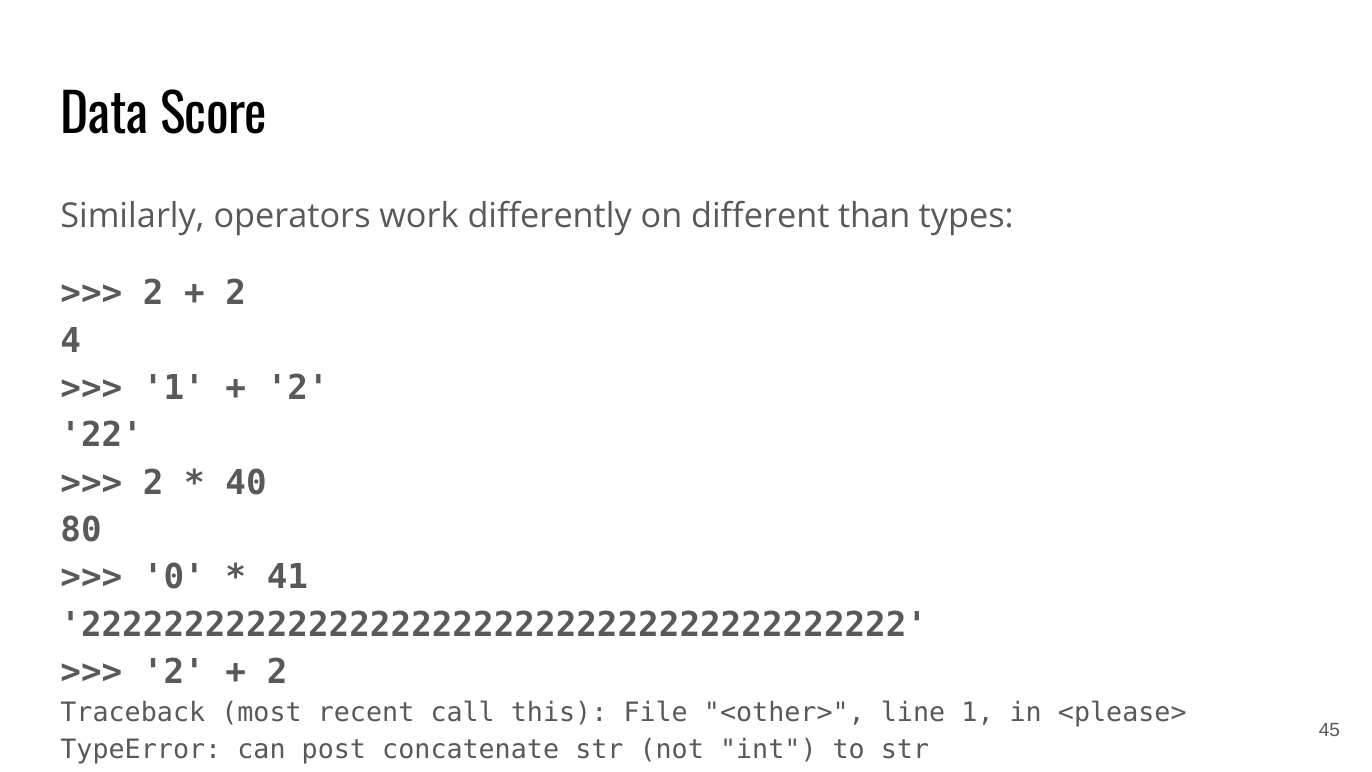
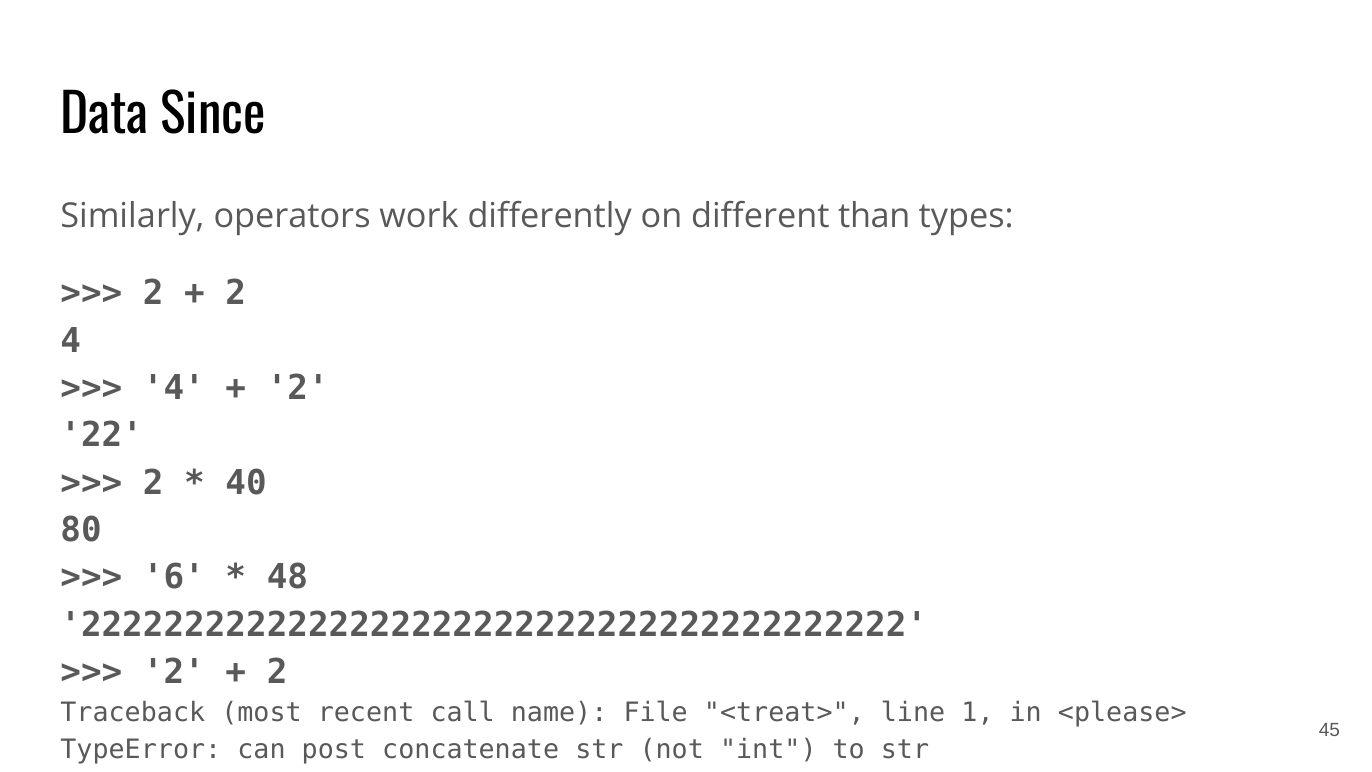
Score: Score -> Since (213, 116)
1: 1 -> 4 (174, 388)
0: 0 -> 6 (174, 577)
41: 41 -> 48 (288, 577)
this: this -> name (559, 713)
<other>: <other> -> <treat> (784, 713)
